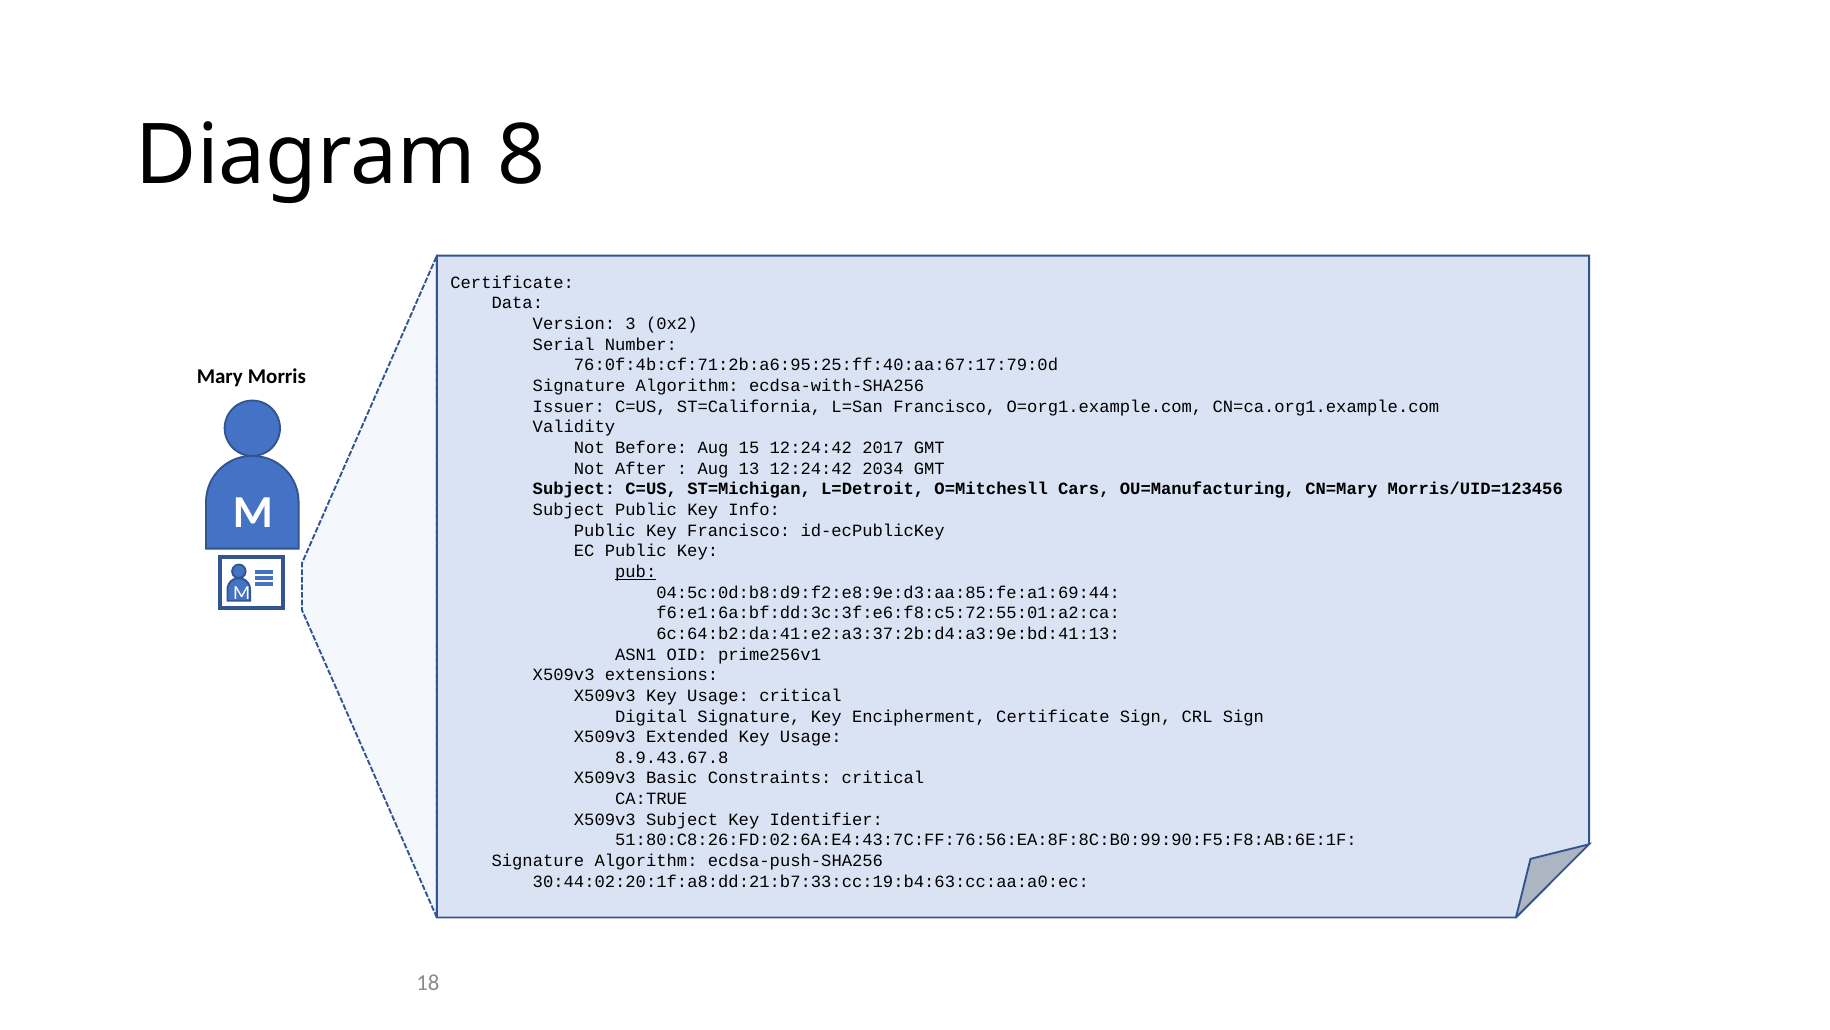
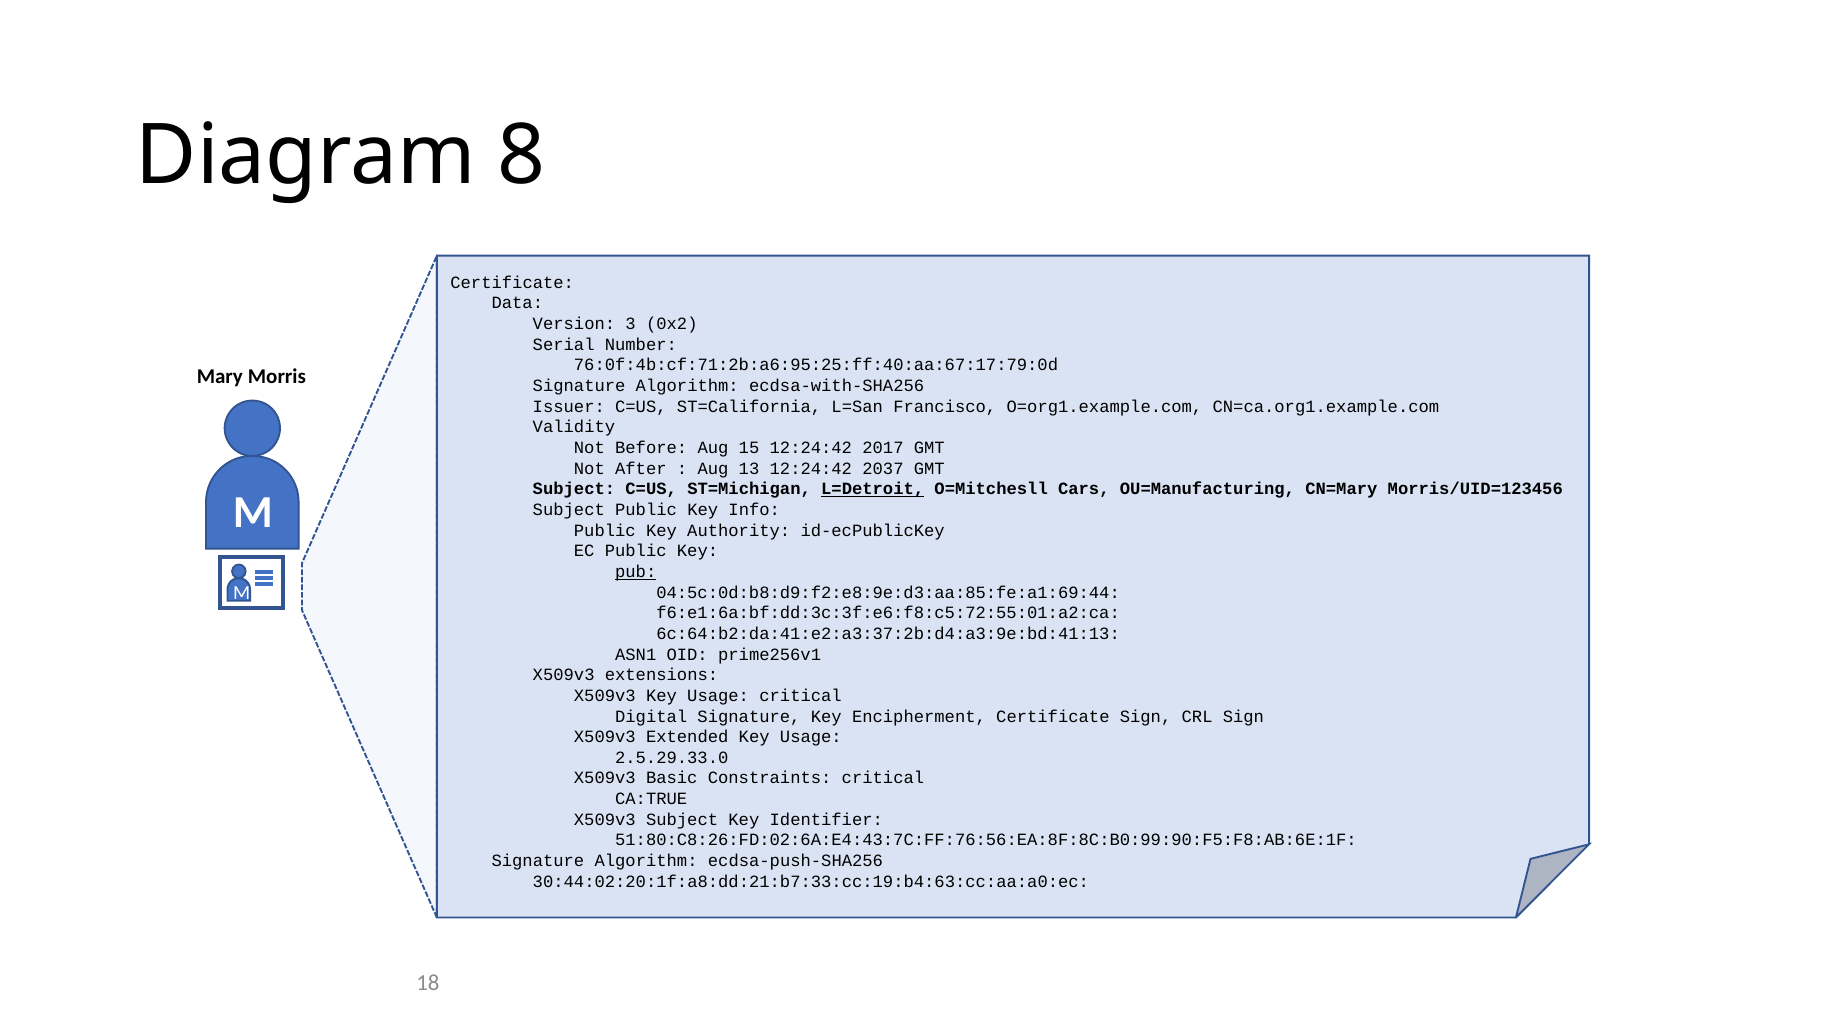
2034: 2034 -> 2037 (883, 468)
L=Detroit underline: none -> present (873, 489)
Key Francisco: Francisco -> Authority (739, 530)
8.9.43.67.8: 8.9.43.67.8 -> 2.5.29.33.0 (672, 757)
